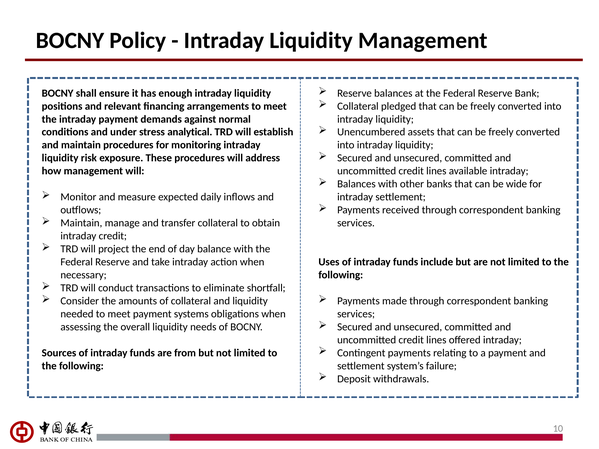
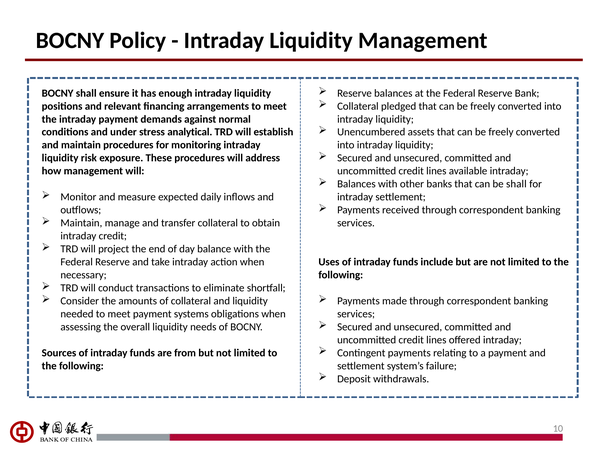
be wide: wide -> shall (516, 184)
